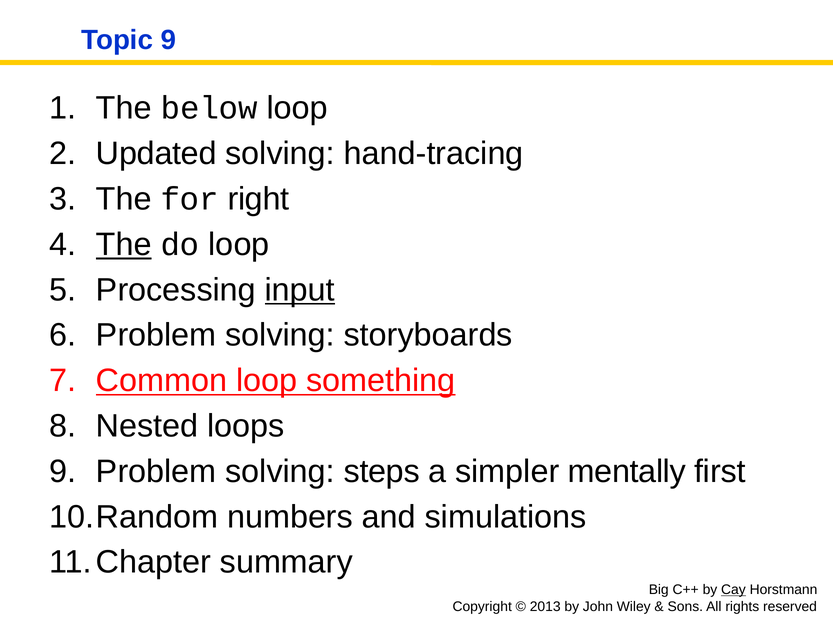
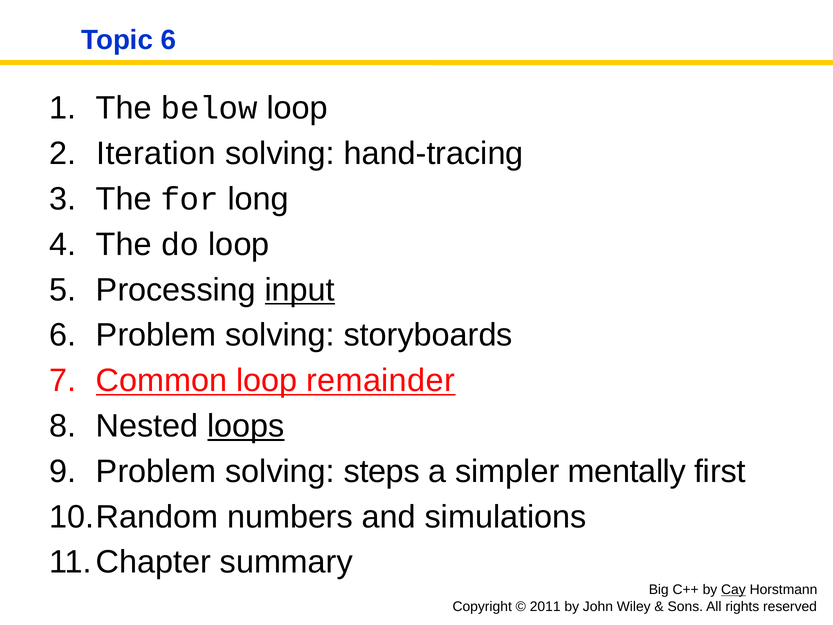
Topic 9: 9 -> 6 (169, 40)
Updated: Updated -> Iteration (156, 154)
right: right -> long (258, 199)
The underline: present -> none (124, 244)
something: something -> remainder (381, 380)
loops underline: none -> present (246, 426)
2013: 2013 -> 2011 (545, 606)
